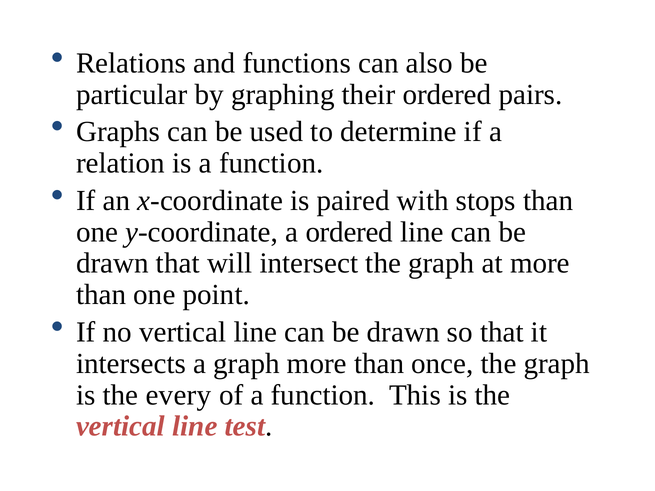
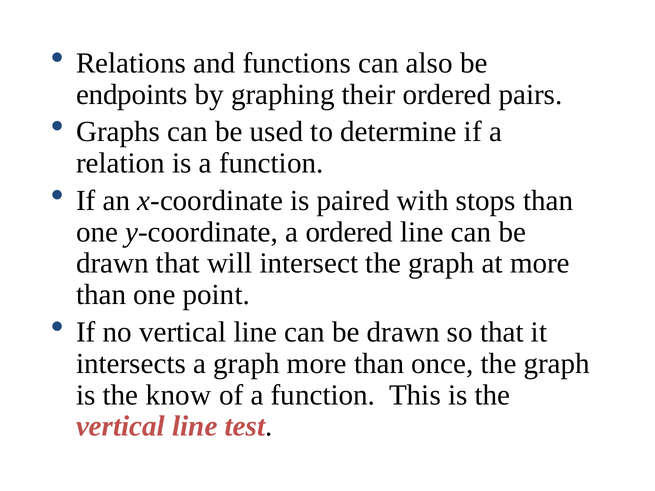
particular: particular -> endpoints (132, 95)
every: every -> know (179, 395)
